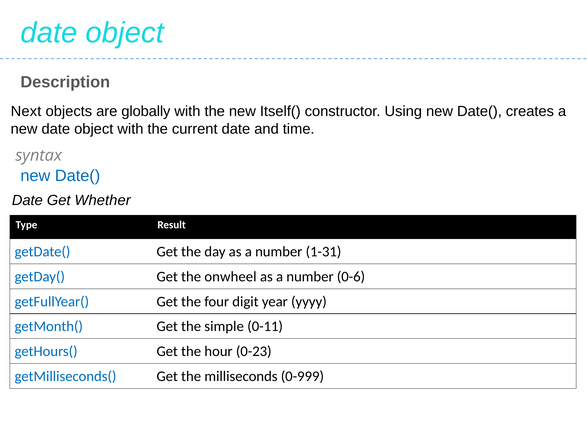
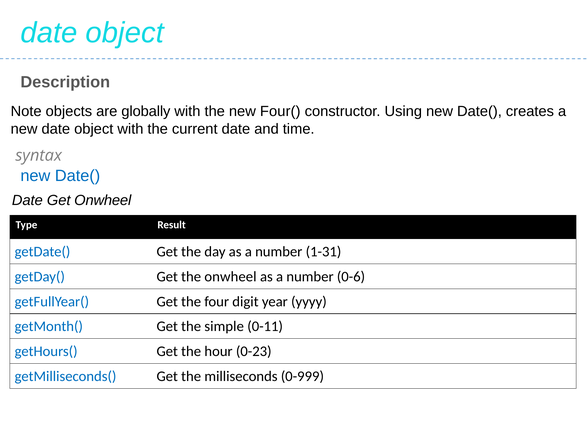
Next: Next -> Note (26, 111)
Itself(: Itself( -> Four( (280, 111)
Get Whether: Whether -> Onwheel (103, 201)
